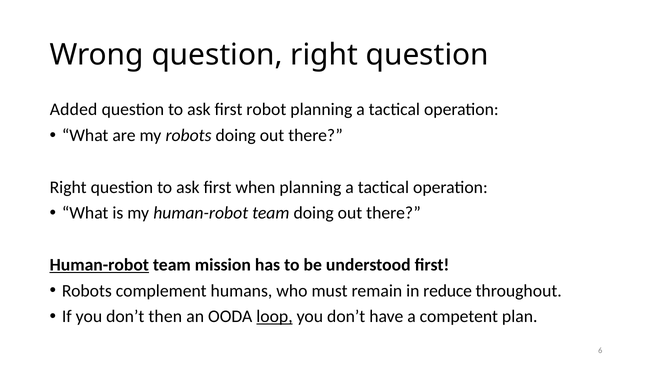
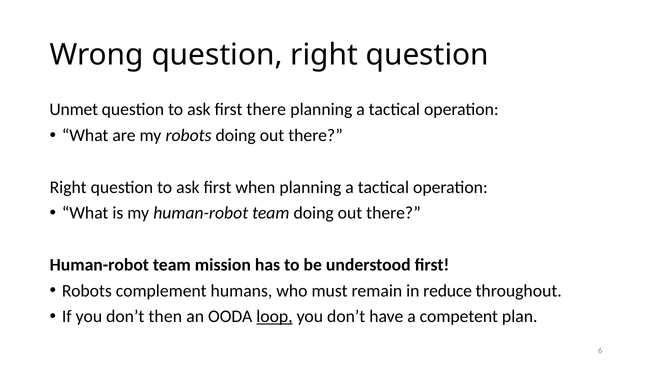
Added: Added -> Unmet (74, 109)
first robot: robot -> there (266, 109)
Human-robot underline: present -> none (99, 265)
